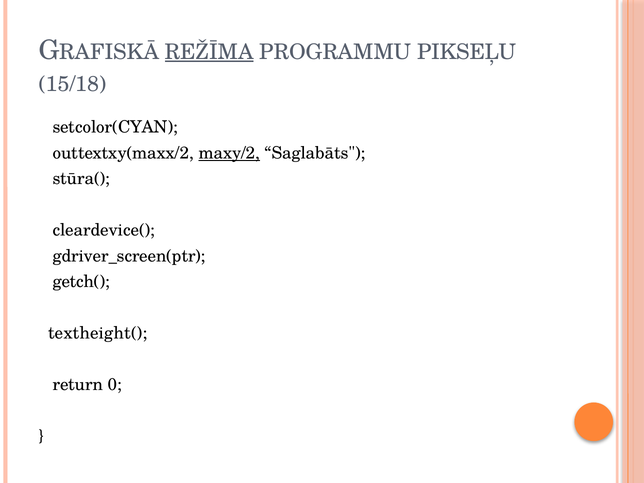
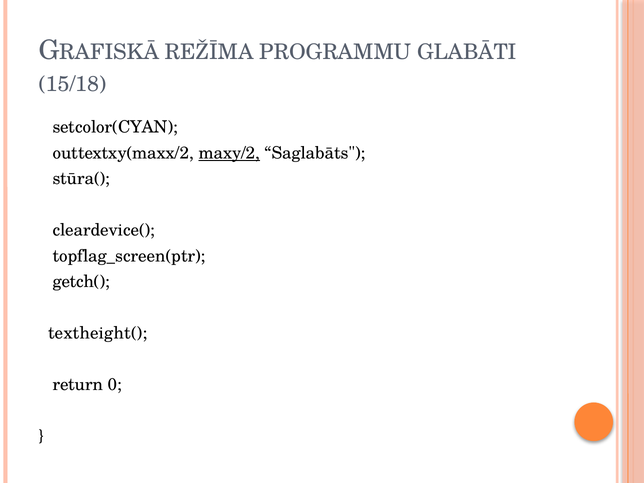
REŽĪMA underline: present -> none (209, 52)
PIKSEĻU: PIKSEĻU -> GLABĀTI (467, 52)
gdriver_screen(ptr: gdriver_screen(ptr -> topflag_screen(ptr (129, 256)
